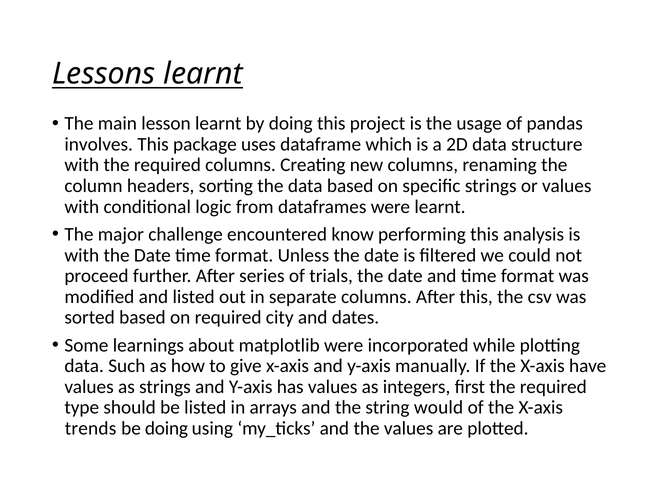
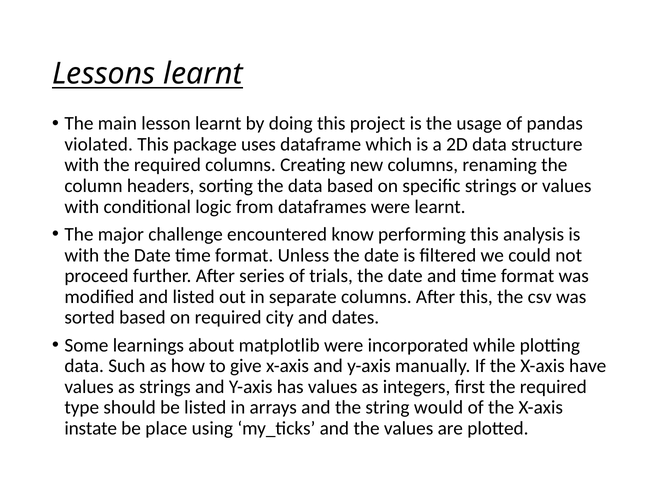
involves: involves -> violated (99, 145)
trends: trends -> instate (91, 429)
be doing: doing -> place (166, 429)
